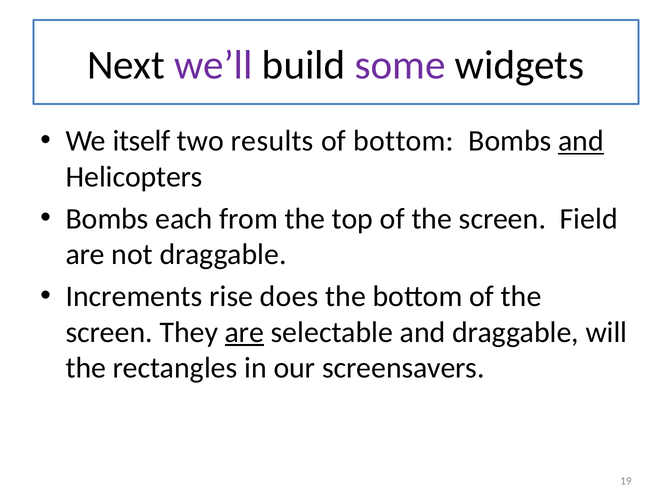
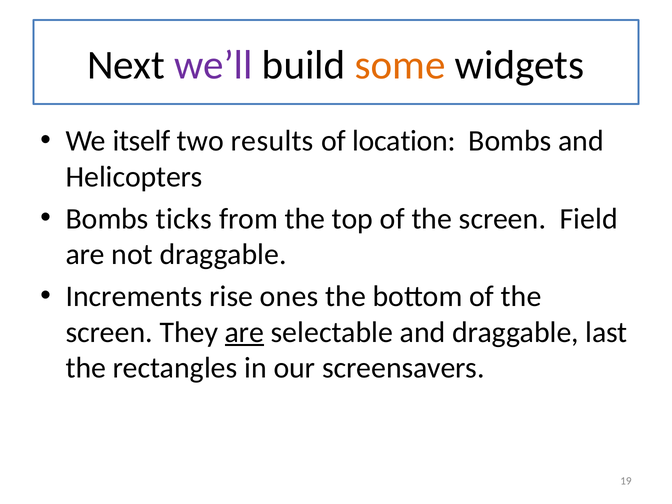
some colour: purple -> orange (400, 65)
of bottom: bottom -> location (404, 141)
and underline: present -> none (581, 141)
each: each -> ticks (184, 219)
does: does -> ones (289, 296)
will: will -> last (606, 332)
